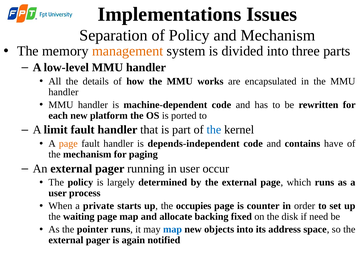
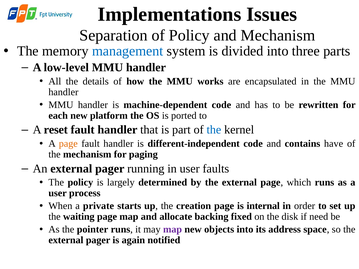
management colour: orange -> blue (128, 51)
limit: limit -> reset (56, 130)
depends-independent: depends-independent -> different-independent (194, 144)
occur: occur -> faults (216, 169)
occupies: occupies -> creation (194, 206)
counter: counter -> internal (263, 206)
map colour: blue -> purple (173, 230)
